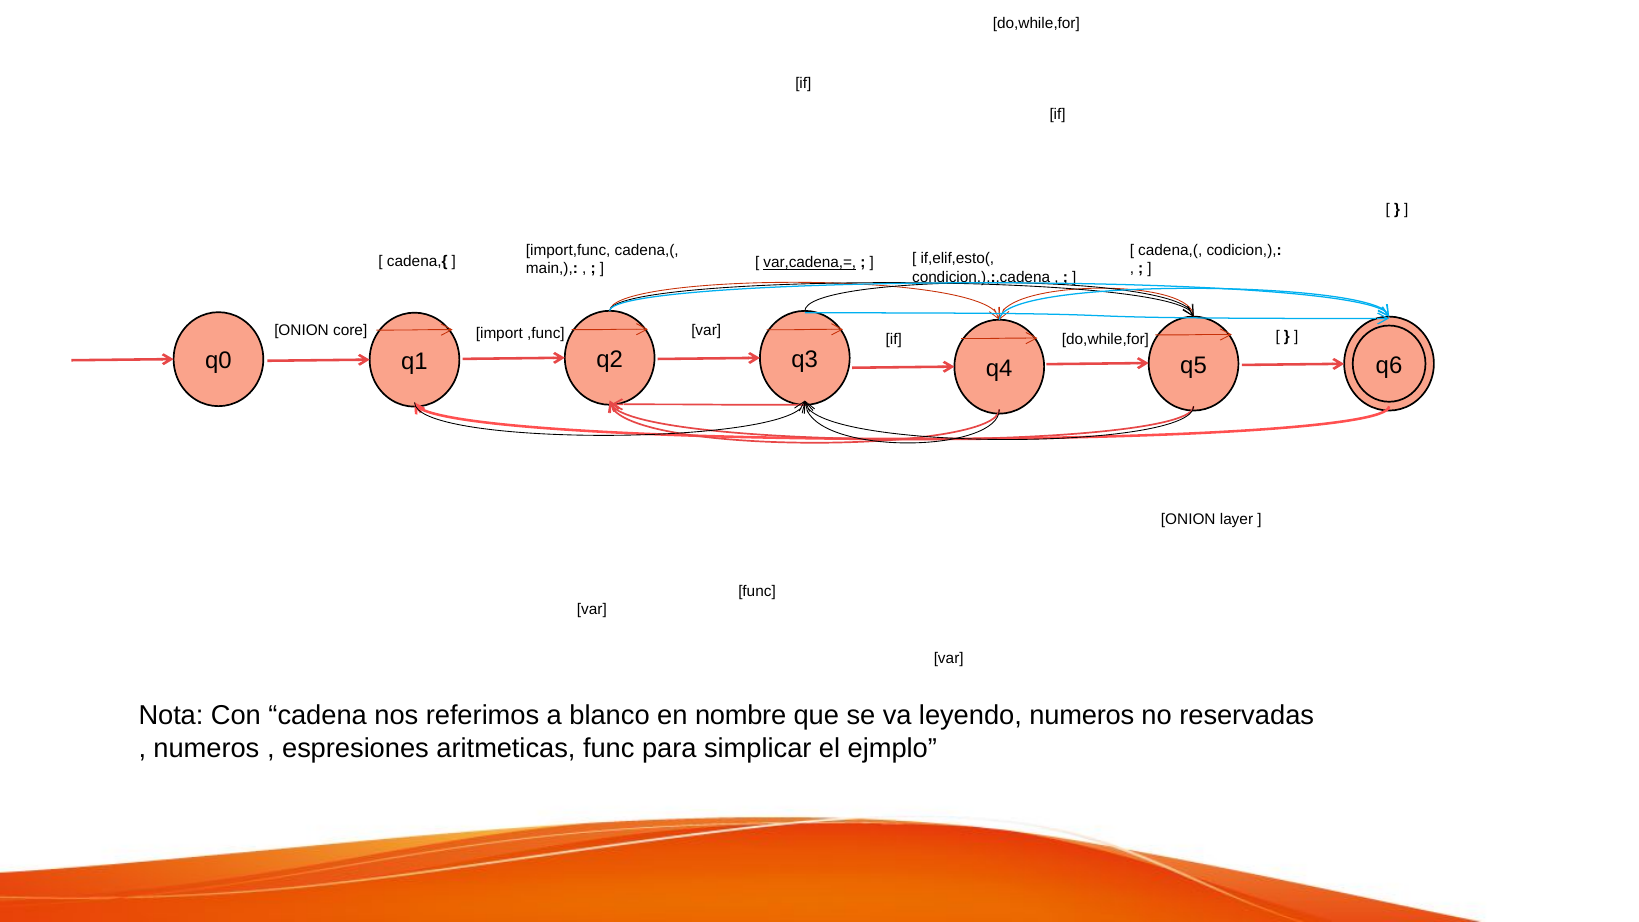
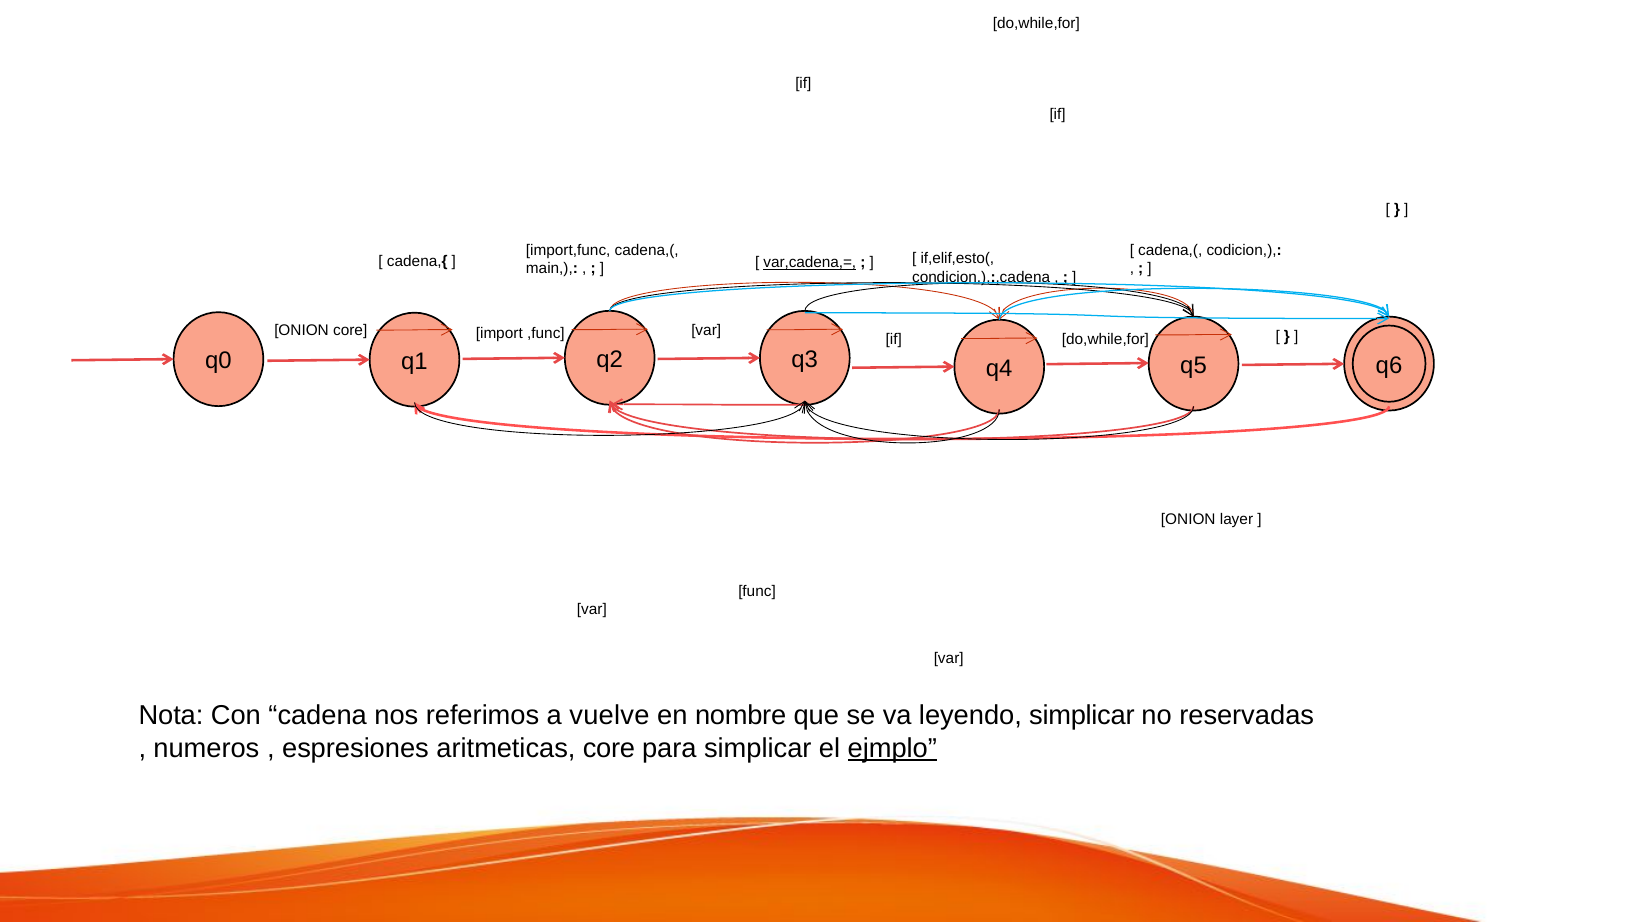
blanco: blanco -> vuelve (609, 716)
leyendo numeros: numeros -> simplicar (1082, 716)
aritmeticas func: func -> core (609, 749)
ejmplo underline: none -> present (892, 749)
